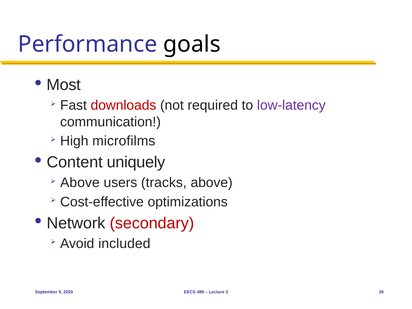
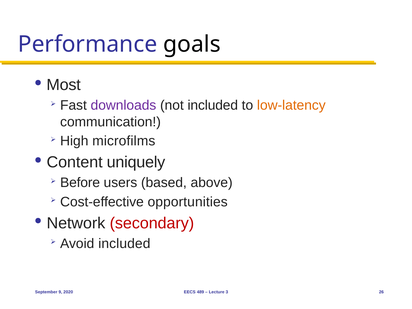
downloads colour: red -> purple (123, 105)
not required: required -> included (213, 105)
low-latency colour: purple -> orange (291, 105)
Above: Above -> Before (80, 183)
tracks: tracks -> based (164, 183)
optimizations: optimizations -> opportunities (188, 202)
